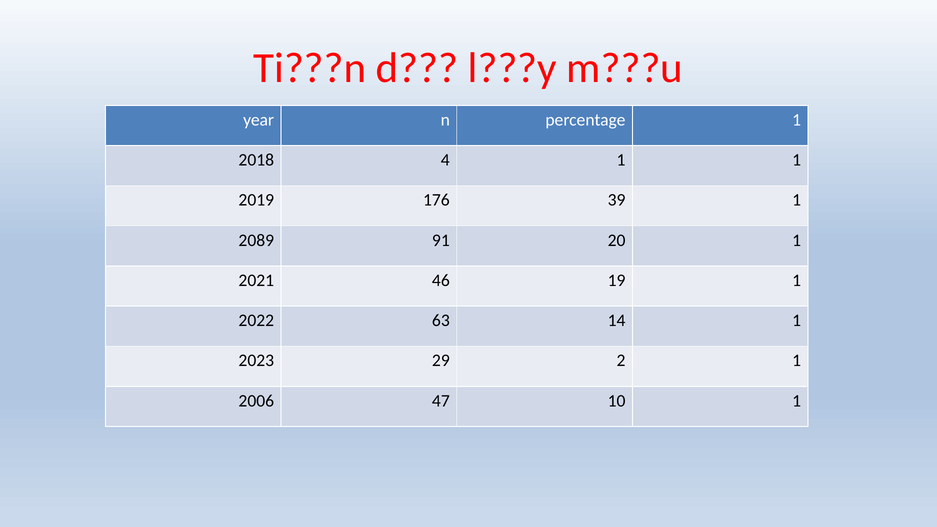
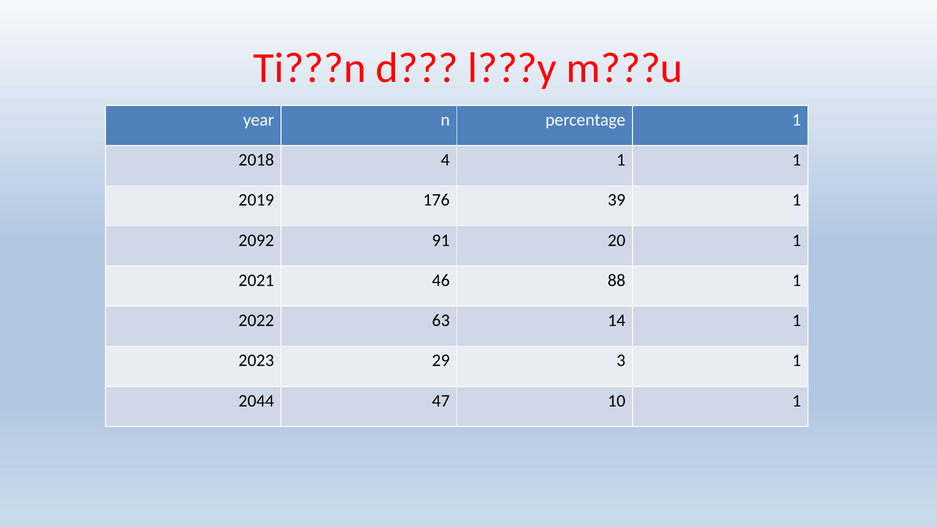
2089: 2089 -> 2092 (256, 240)
19: 19 -> 88 (617, 280)
2: 2 -> 3 (621, 361)
2006: 2006 -> 2044 (256, 401)
